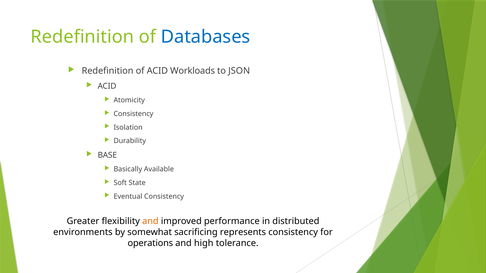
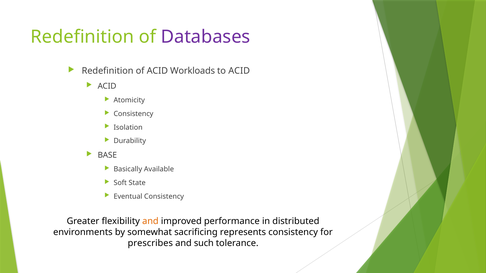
Databases colour: blue -> purple (206, 37)
to JSON: JSON -> ACID (239, 71)
operations: operations -> prescribes (150, 243)
high: high -> such (204, 243)
